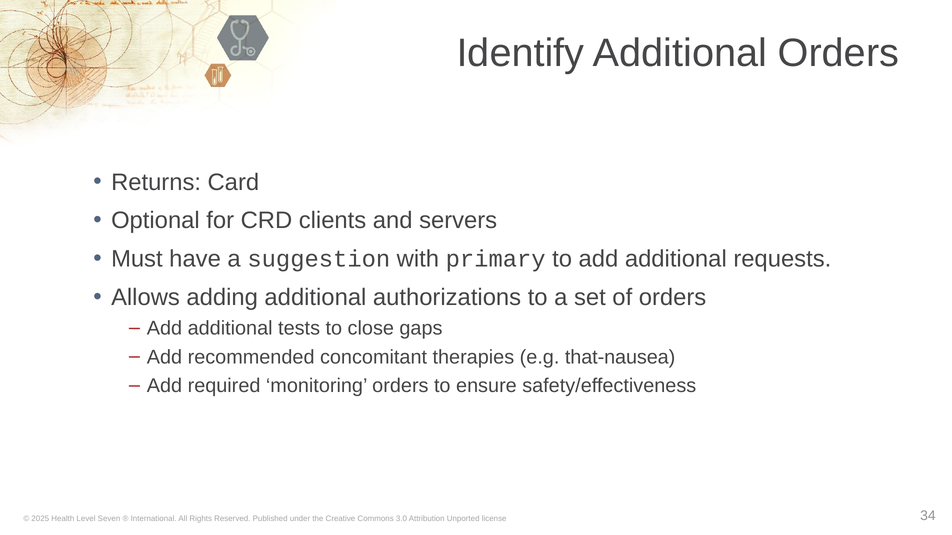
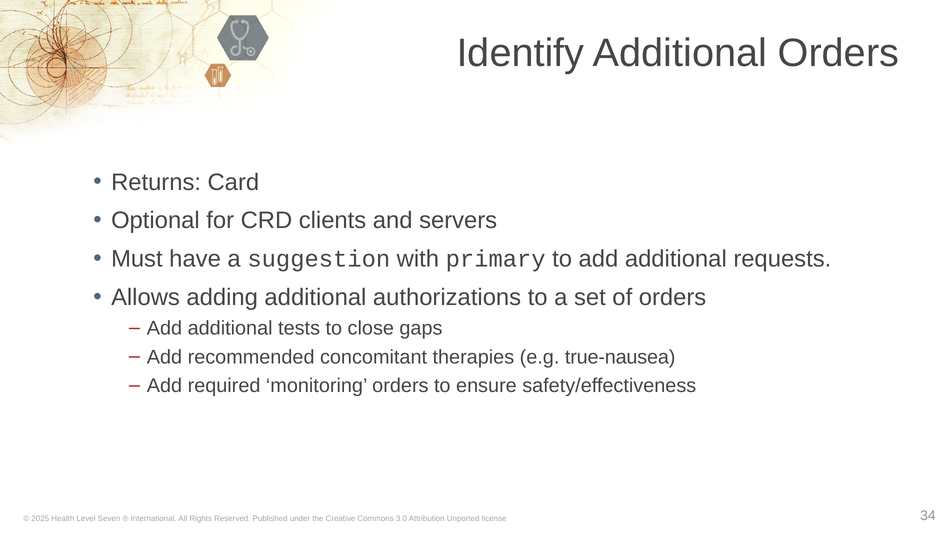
that-nausea: that-nausea -> true-nausea (620, 357)
